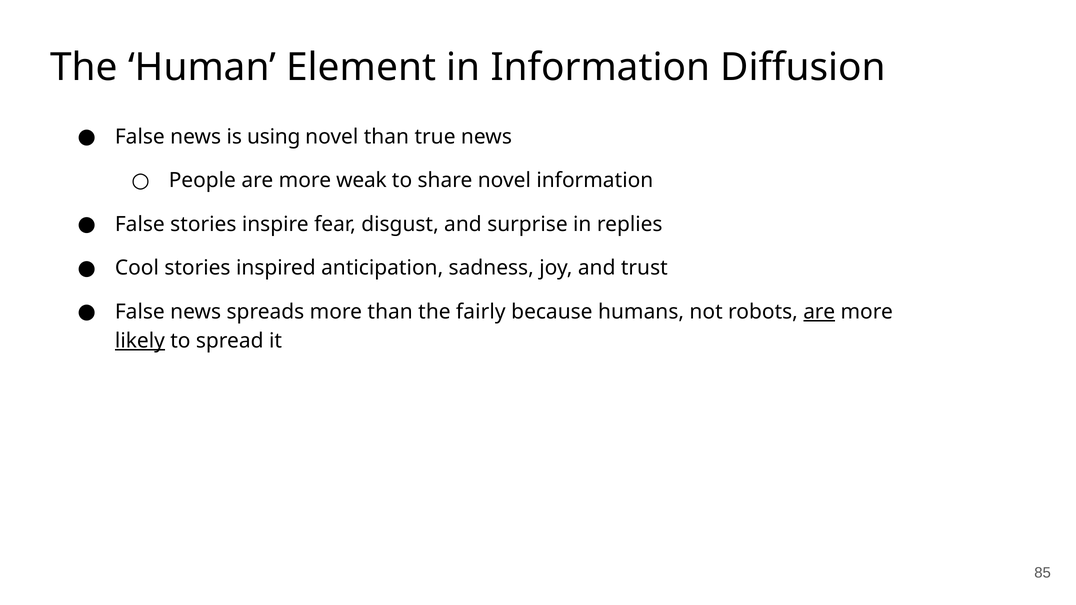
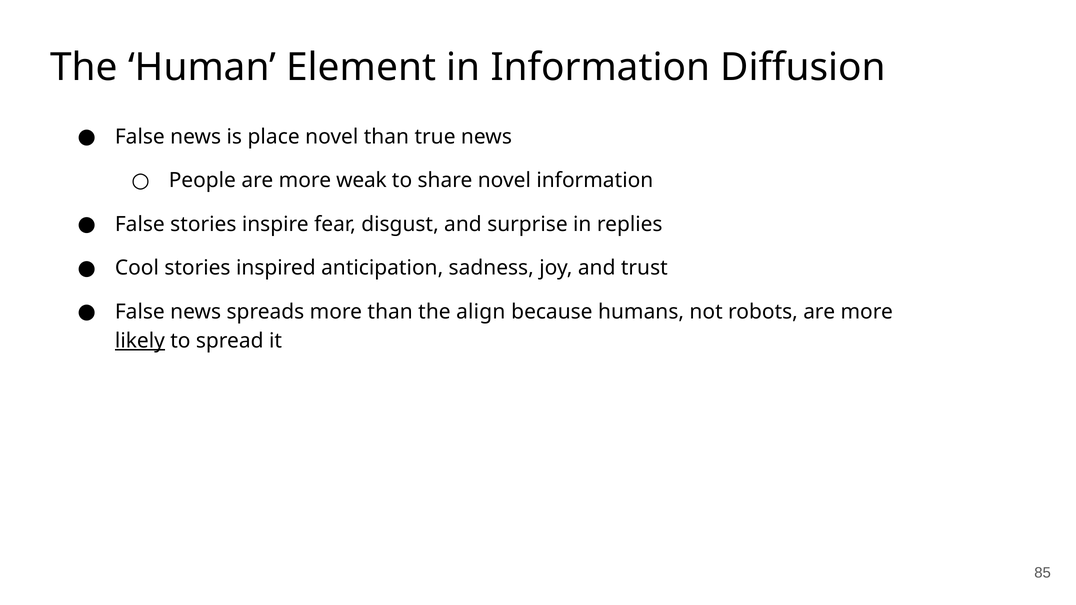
using: using -> place (274, 137)
fairly: fairly -> align (481, 312)
are underline: present -> none (819, 312)
